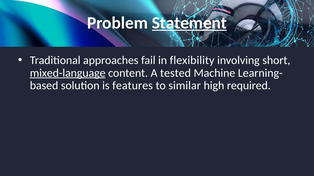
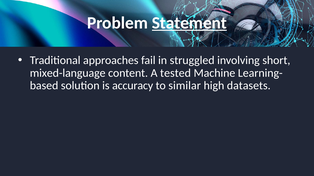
flexibility: flexibility -> struggled (192, 60)
mixed-language underline: present -> none (68, 73)
features: features -> accuracy (133, 86)
required: required -> datasets (249, 86)
